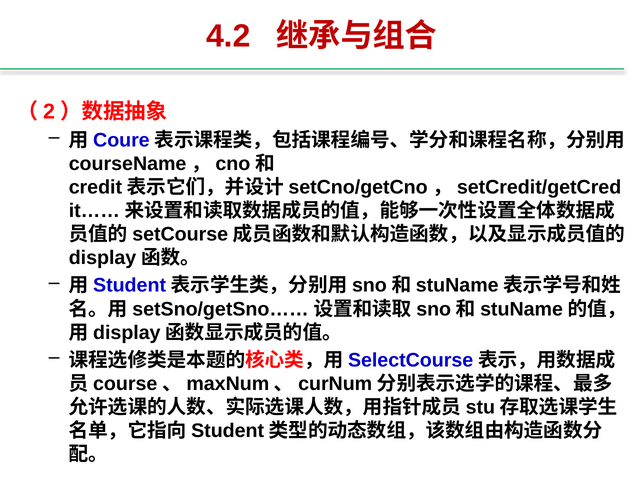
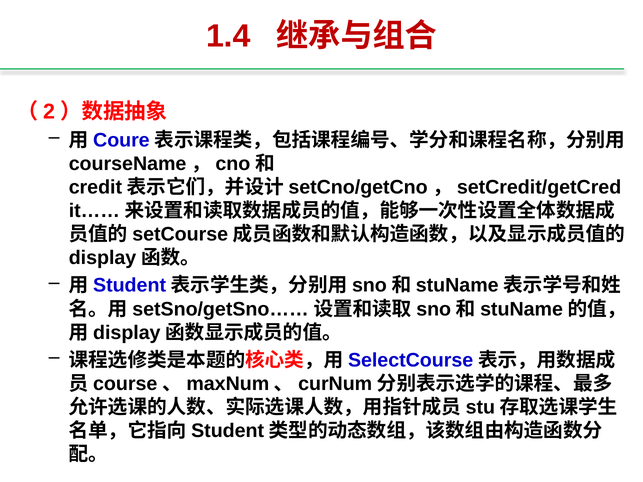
4.2: 4.2 -> 1.4 (228, 36)
